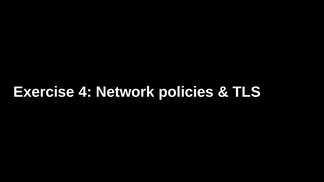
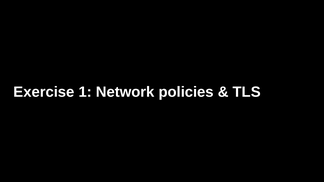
4: 4 -> 1 (85, 92)
